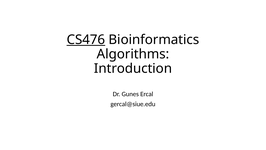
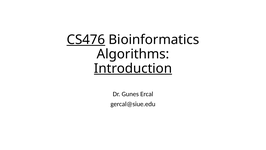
Introduction underline: none -> present (133, 68)
